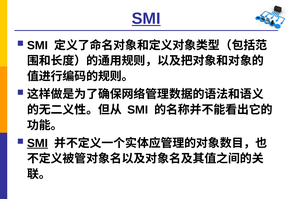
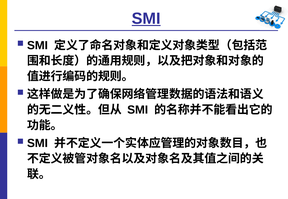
SMI underline: present -> none (38, 143)
